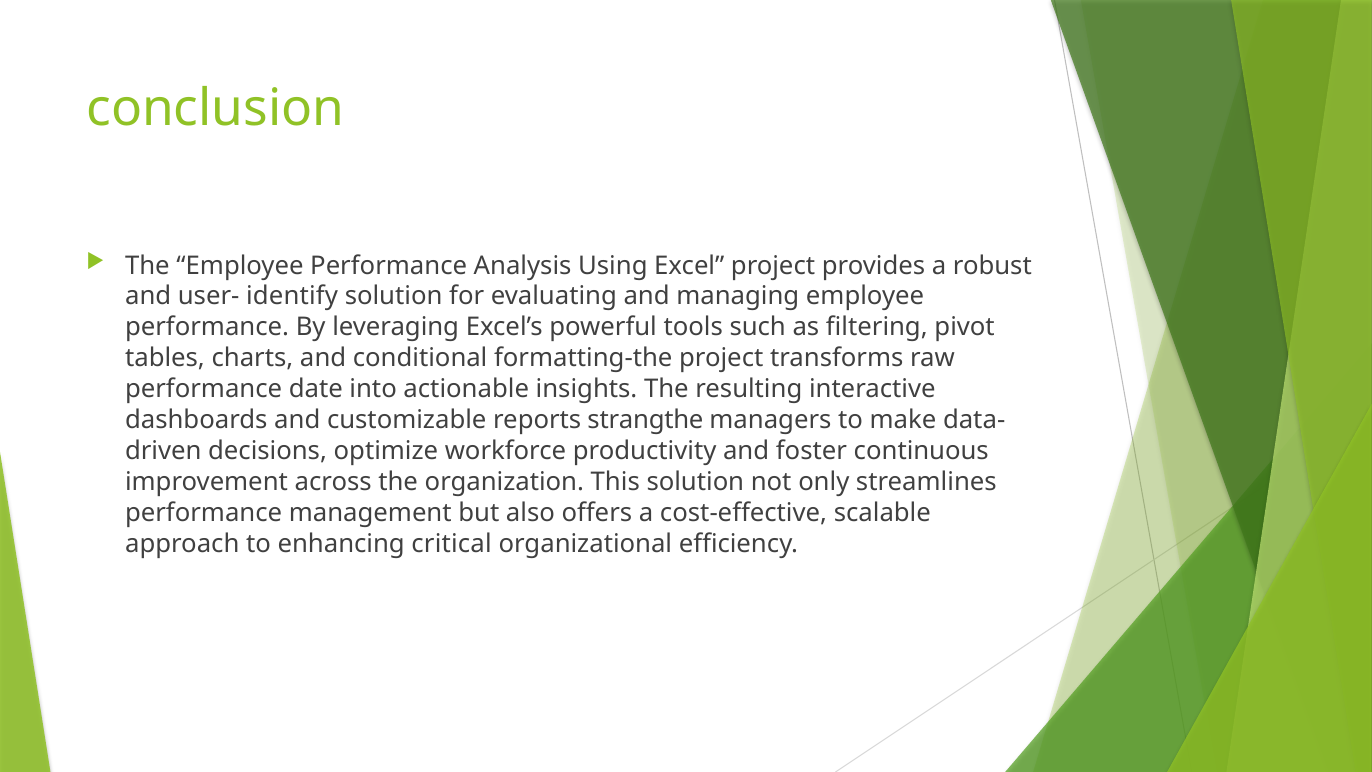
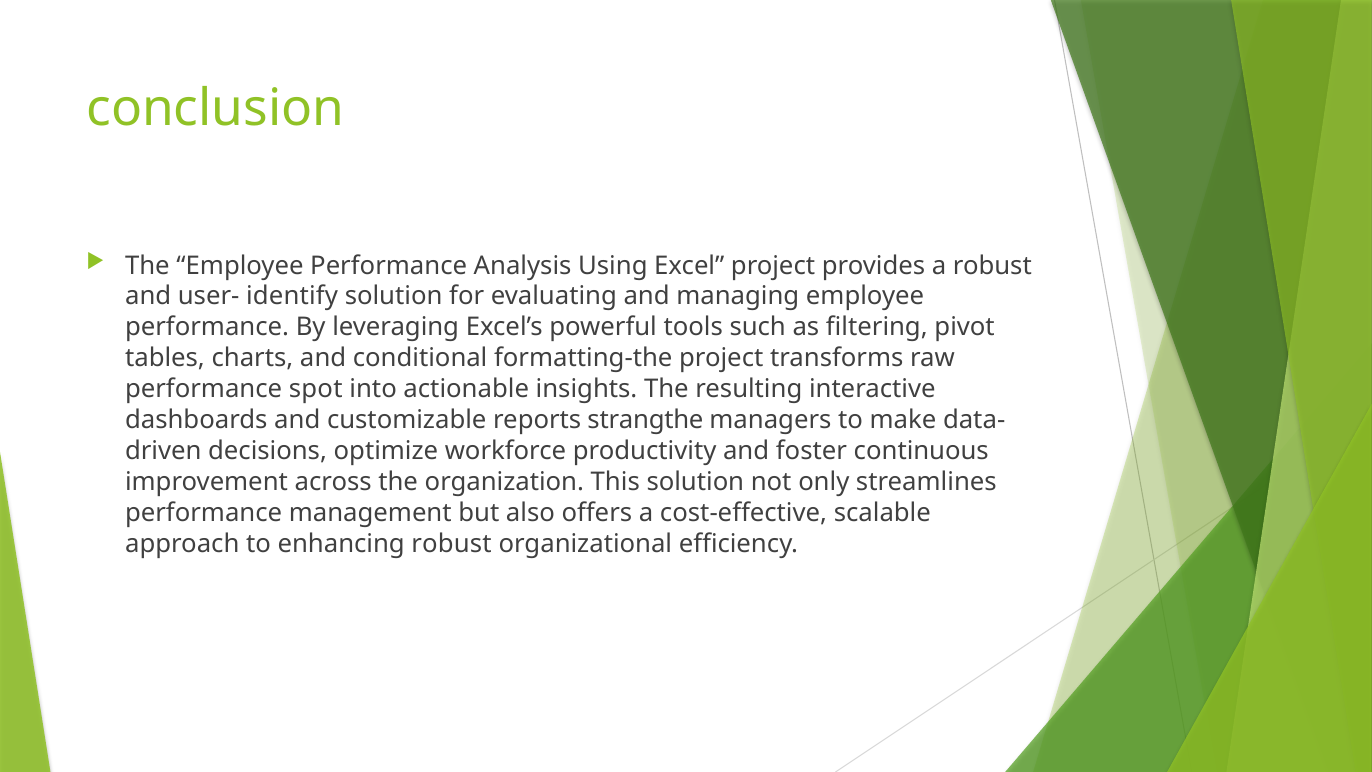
date: date -> spot (316, 389)
enhancing critical: critical -> robust (452, 543)
